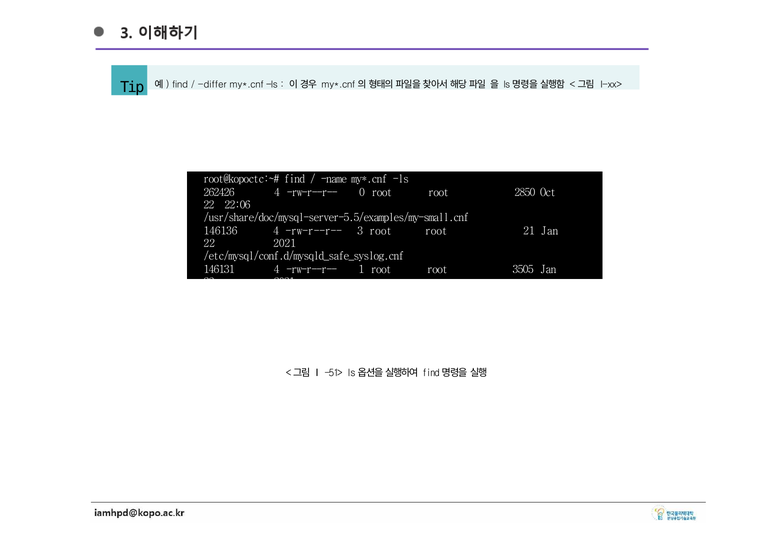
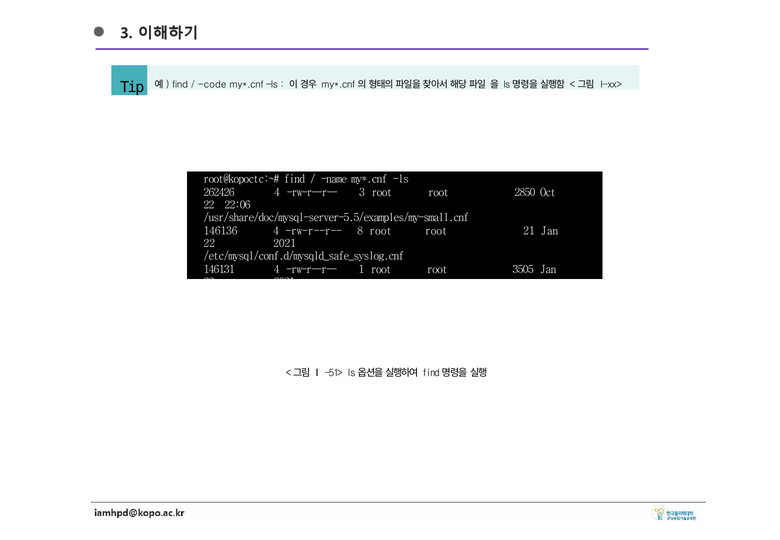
differ: differ -> code (212, 84)
0: 0 -> 3 (362, 193)
3: 3 -> 8 (360, 231)
